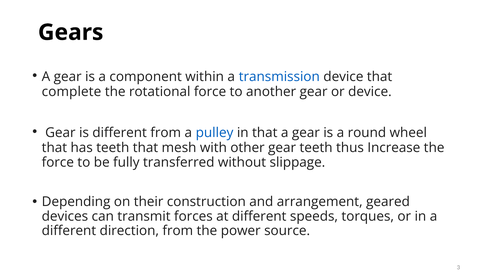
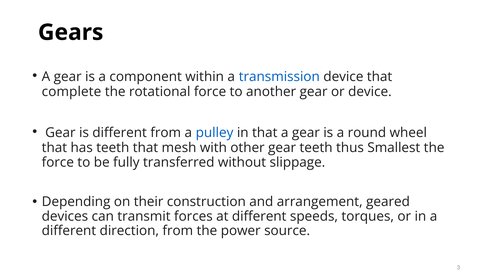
Increase: Increase -> Smallest (394, 148)
